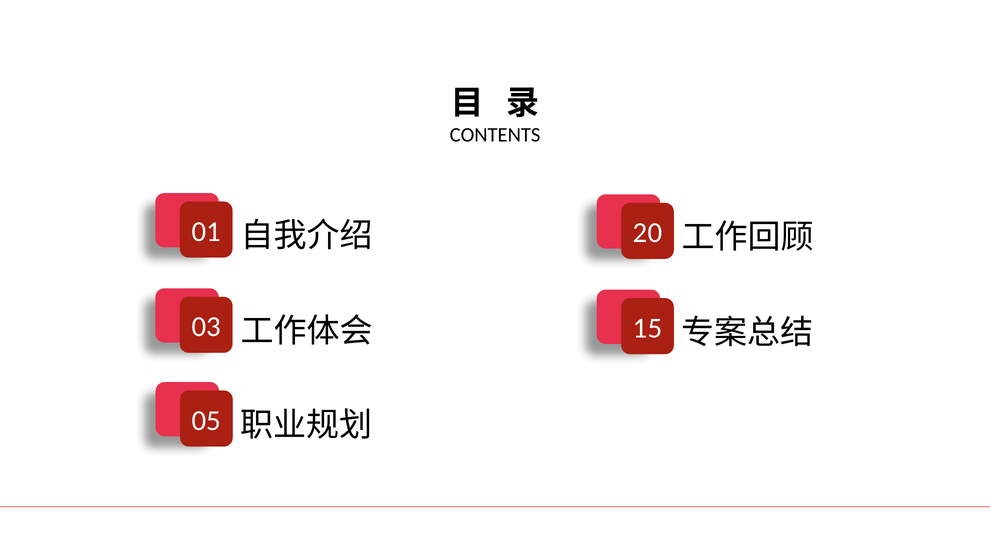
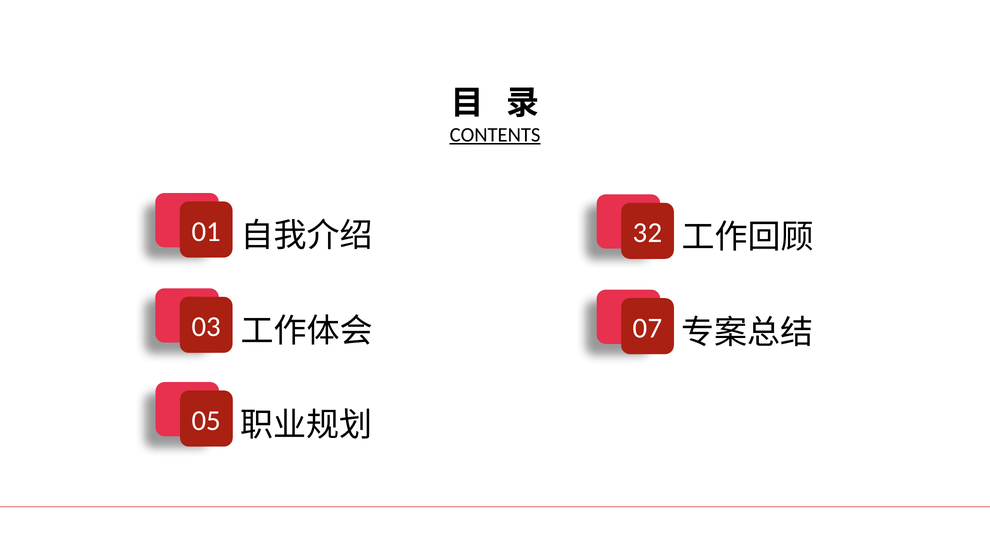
CONTENTS underline: none -> present (495, 135)
20: 20 -> 32 (648, 233)
15: 15 -> 07 (648, 328)
